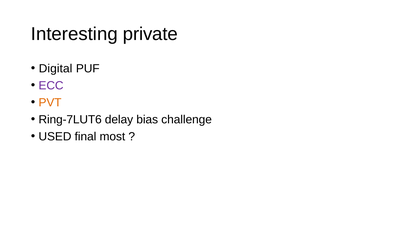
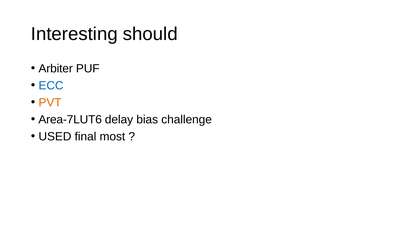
private: private -> should (150, 34)
Digital: Digital -> Arbiter (56, 69)
ECC colour: purple -> blue (51, 86)
Ring-7LUT6: Ring-7LUT6 -> Area-7LUT6 (70, 120)
